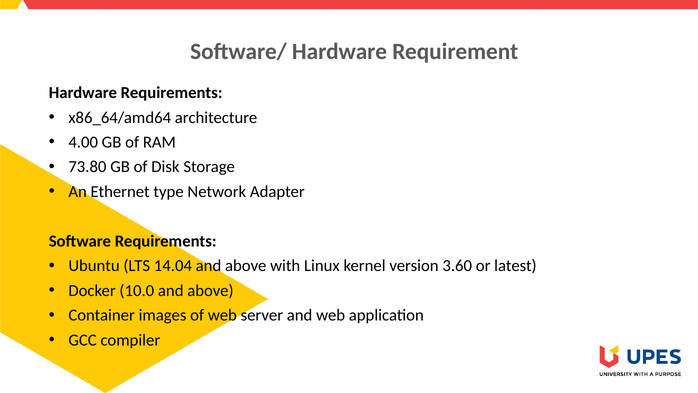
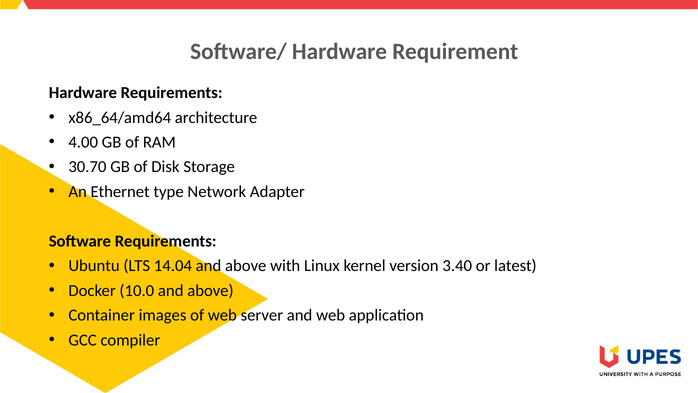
73.80: 73.80 -> 30.70 (87, 167)
3.60: 3.60 -> 3.40 (457, 266)
